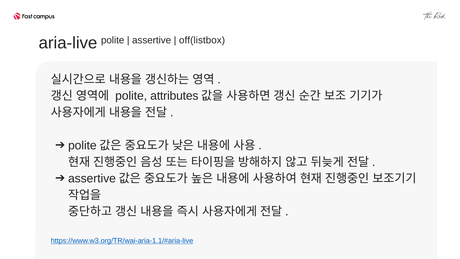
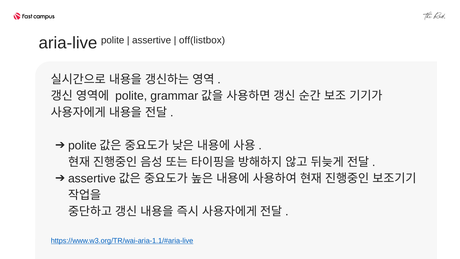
attributes: attributes -> grammar (174, 96)
